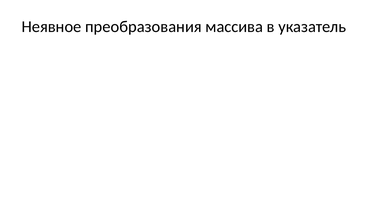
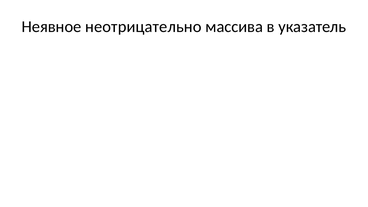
преобразования: преобразования -> неотрицательно (143, 27)
